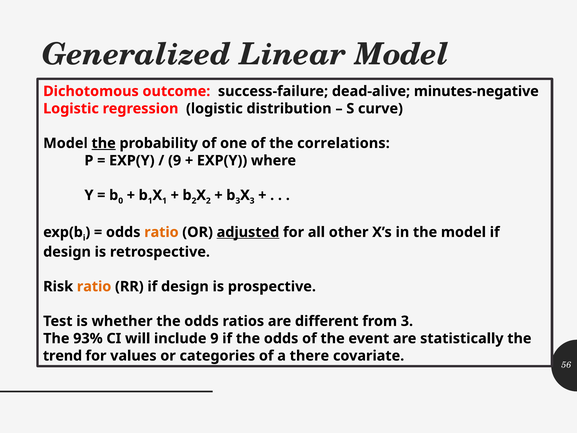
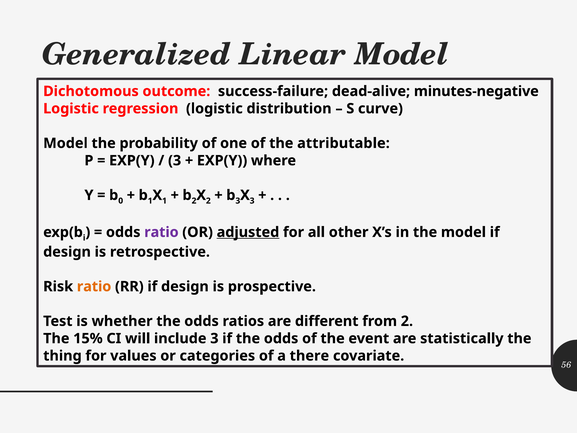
the underline: present -> none (104, 143)
correlations: correlations -> attributable (343, 143)
9: 9 -> 3 (175, 160)
ratio colour: orange -> purple (161, 232)
from 3: 3 -> 2 (407, 321)
93%: 93% -> 15% (88, 338)
include 9: 9 -> 3 (214, 338)
trend: trend -> thing (62, 356)
